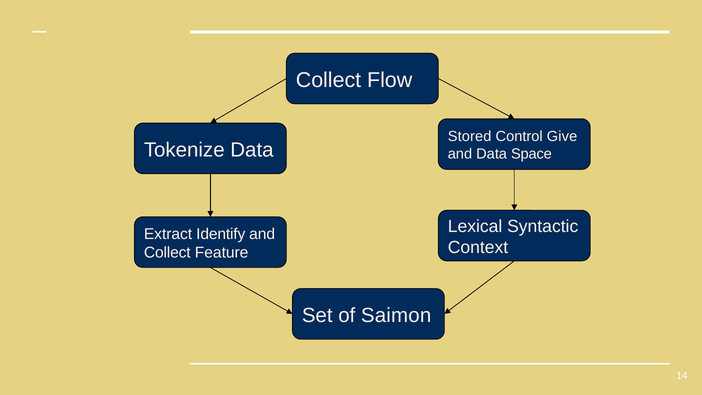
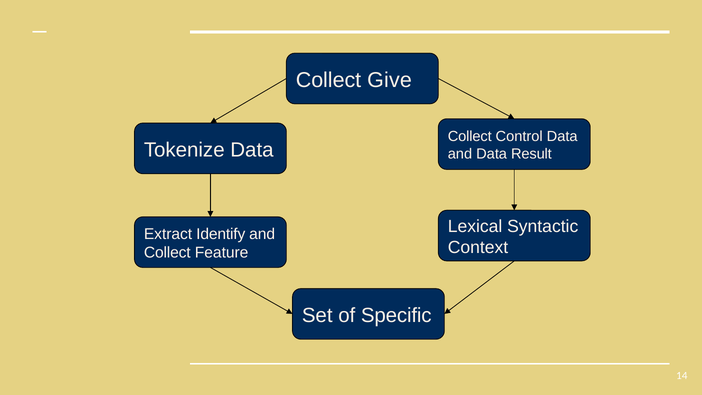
Flow: Flow -> Give (390, 80)
Stored: Stored -> Collect (470, 136)
Control Give: Give -> Data (562, 136)
Space: Space -> Result (531, 154)
Saimon: Saimon -> Specific (396, 315)
